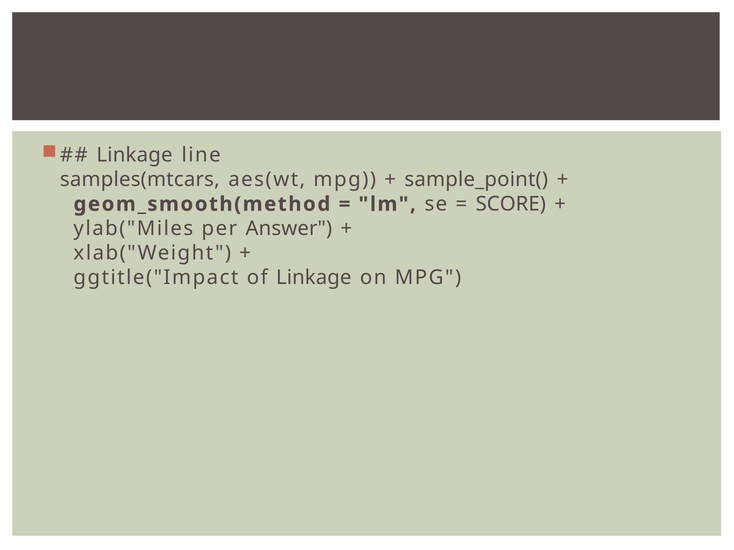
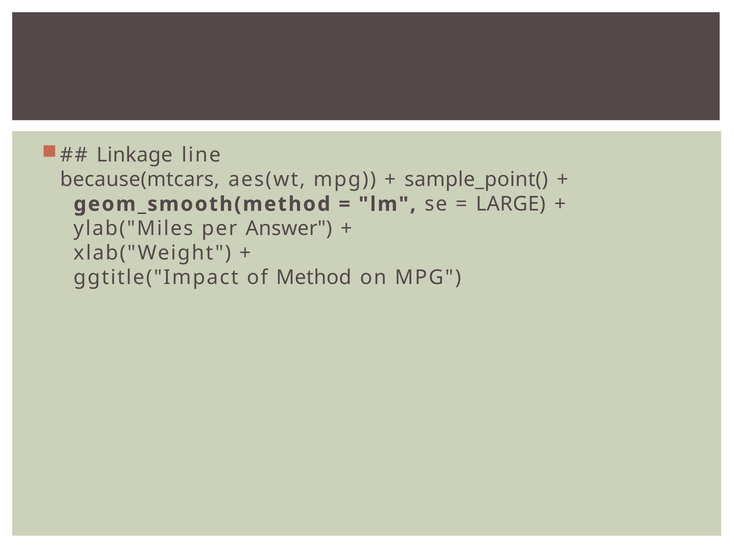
samples(mtcars: samples(mtcars -> because(mtcars (140, 180)
SCORE: SCORE -> LARGE (511, 204)
of Linkage: Linkage -> Method (314, 278)
